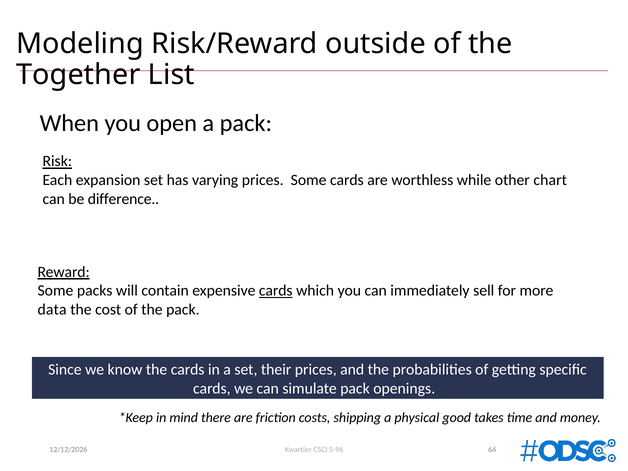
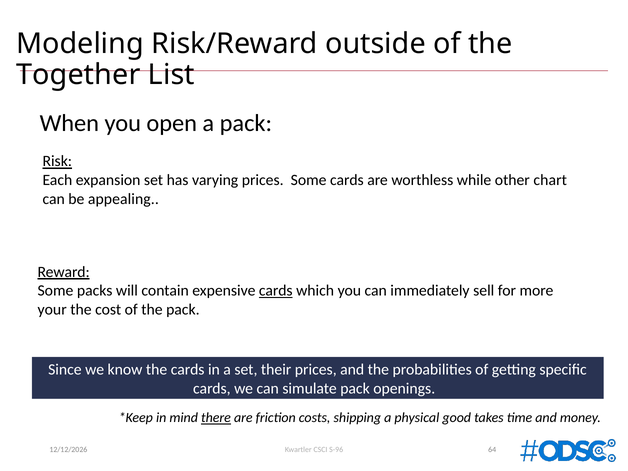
difference: difference -> appealing (123, 199)
data: data -> your (52, 310)
there underline: none -> present (216, 418)
